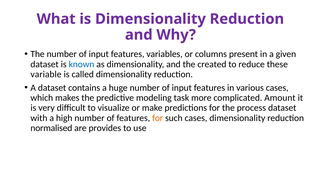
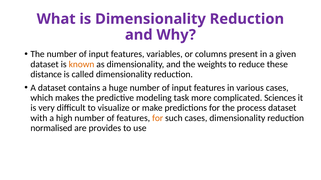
known colour: blue -> orange (82, 64)
created: created -> weights (212, 64)
variable: variable -> distance (46, 74)
Amount: Amount -> Sciences (280, 98)
